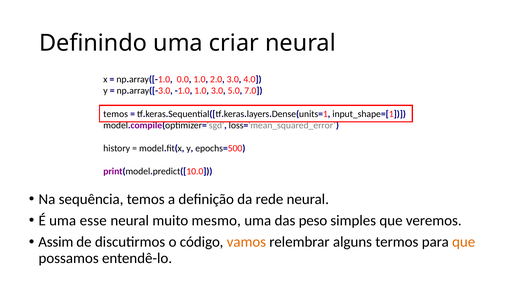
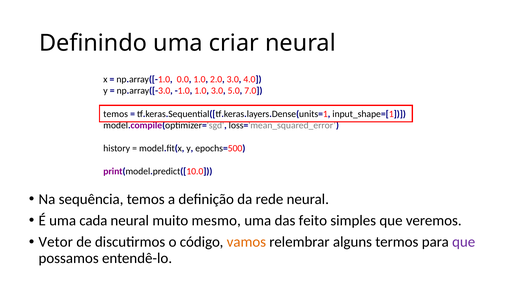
esse: esse -> cada (93, 221)
peso: peso -> feito (313, 221)
Assim: Assim -> Vetor (56, 242)
que colour: orange -> purple (464, 242)
